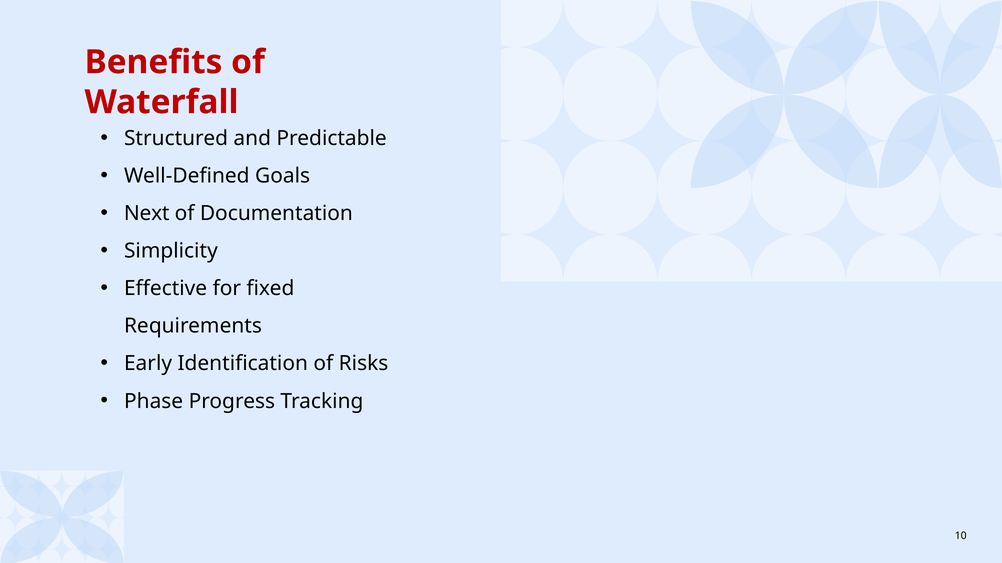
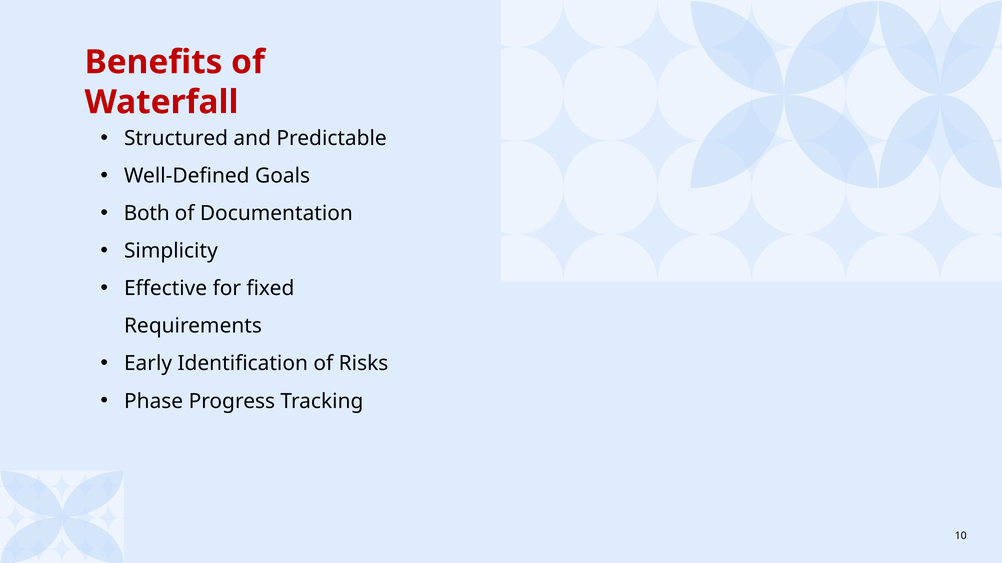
Next: Next -> Both (147, 214)
